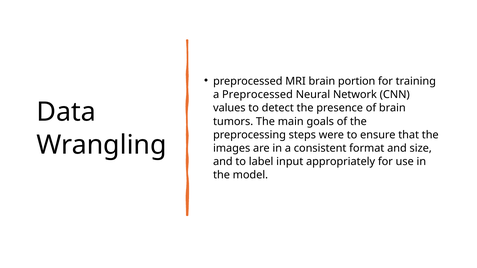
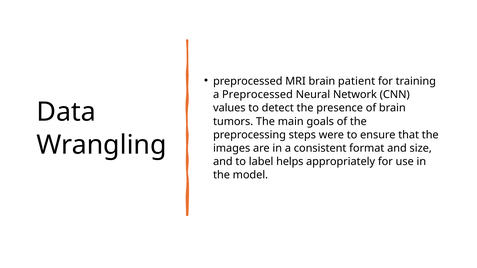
portion: portion -> patient (357, 81)
input: input -> helps (290, 162)
